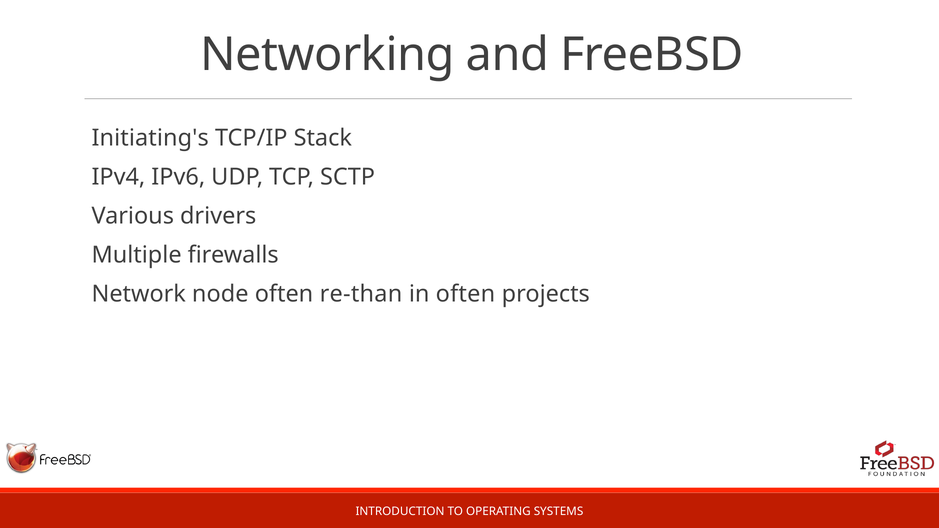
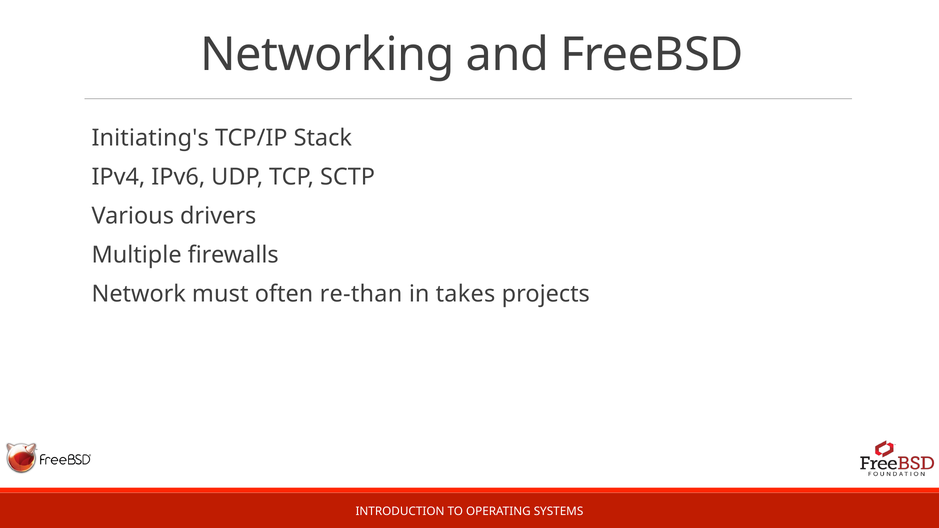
node: node -> must (220, 294)
in often: often -> takes (465, 294)
